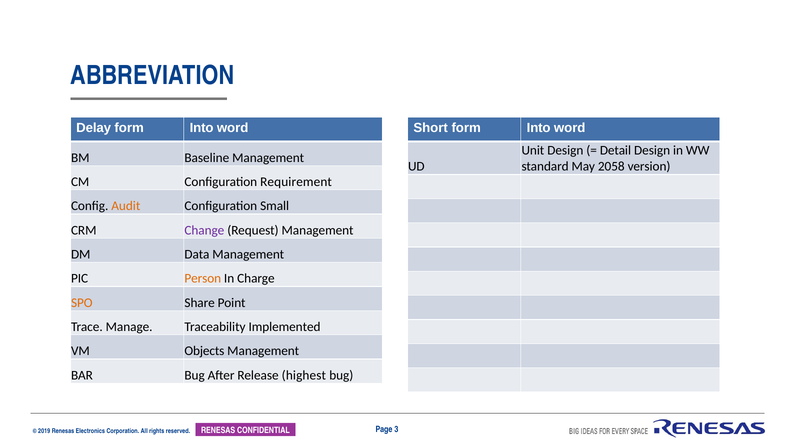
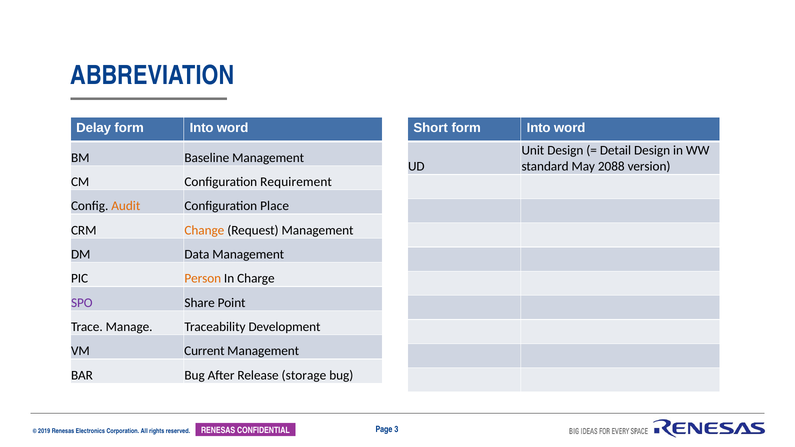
2058: 2058 -> 2088 (611, 167)
Small: Small -> Place (275, 206)
Change colour: purple -> orange (204, 230)
SPO colour: orange -> purple (82, 303)
Implemented: Implemented -> Development (285, 327)
Objects: Objects -> Current (204, 351)
highest: highest -> storage (304, 375)
